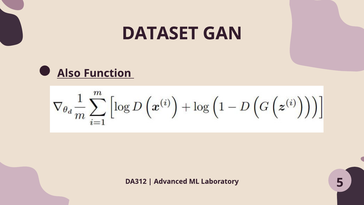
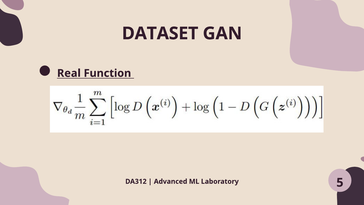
Also: Also -> Real (69, 73)
